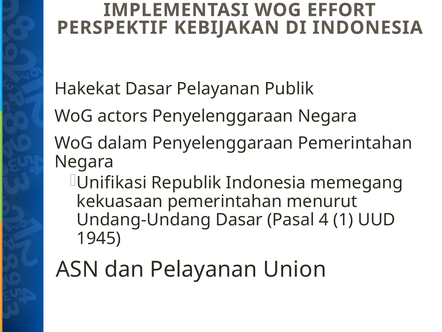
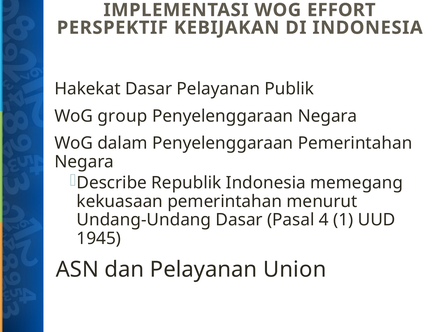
actors: actors -> group (122, 116)
Unifikasi: Unifikasi -> Describe (112, 183)
